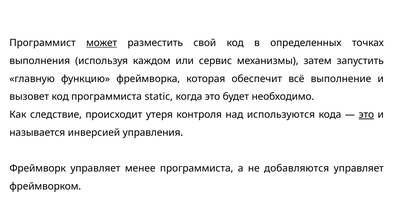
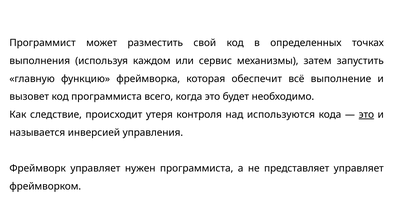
может underline: present -> none (102, 43)
static: static -> всего (159, 97)
менее: менее -> нужен (140, 169)
добавляются: добавляются -> представляет (297, 169)
